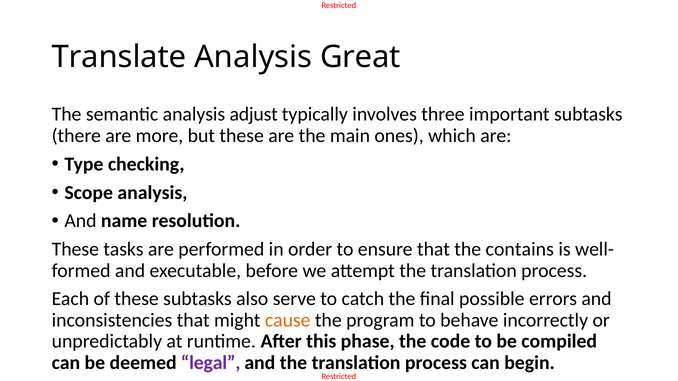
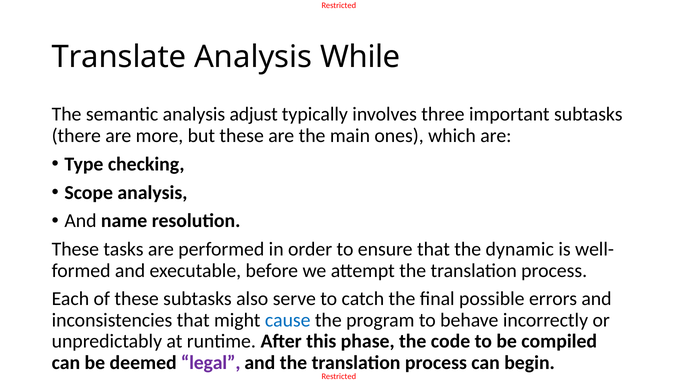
Great: Great -> While (360, 57)
contains: contains -> dynamic (520, 249)
cause colour: orange -> blue (288, 320)
